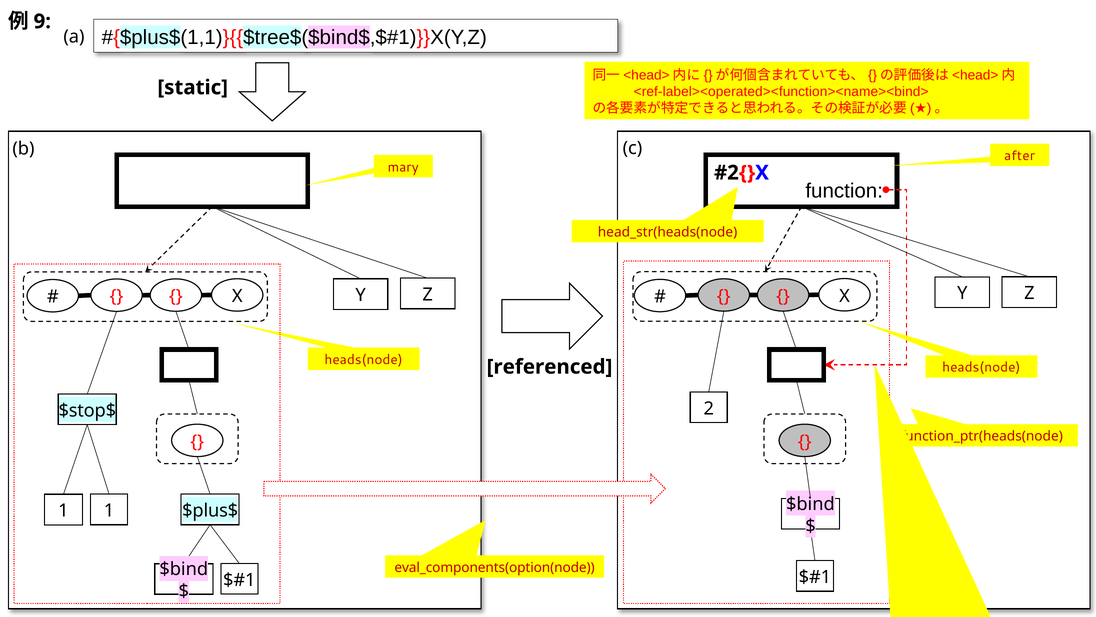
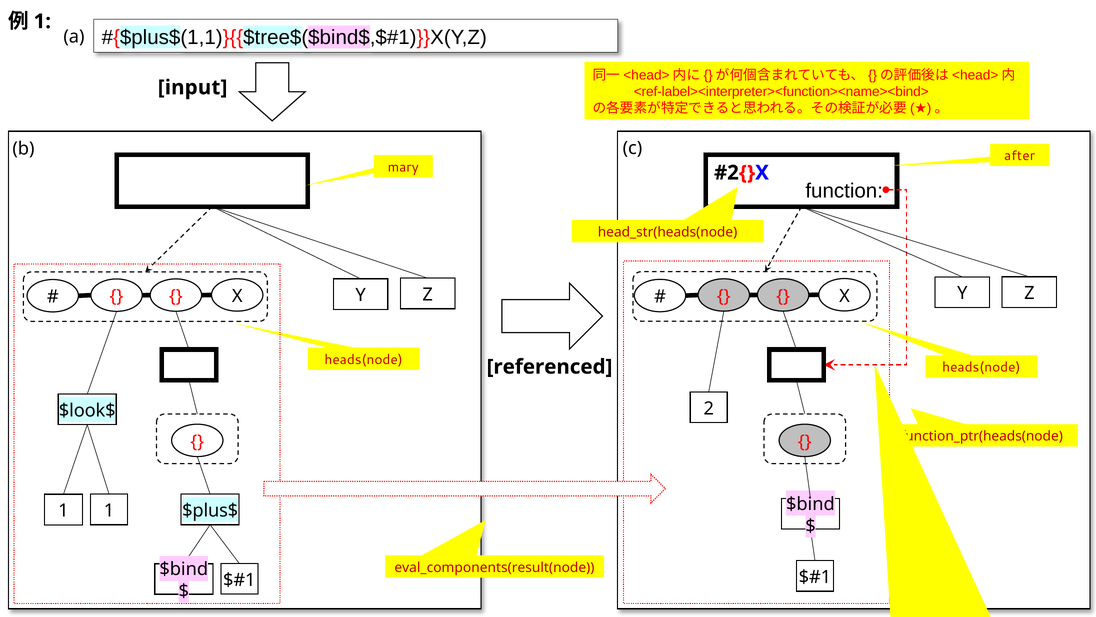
9: 9 -> 1 (42, 21)
static: static -> input (193, 87)
<ref-label><operated><function><name><bind>: <ref-label><operated><function><name><bind> -> <ref-label><interpreter><function><name><bind> (781, 91)
$stop$: $stop$ -> $look$ (87, 410)
eval_components(option(node: eval_components(option(node -> eval_components(result(node (494, 567)
